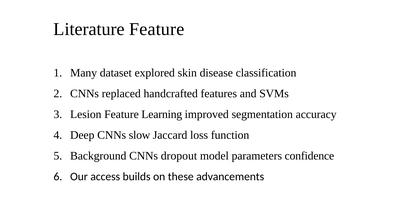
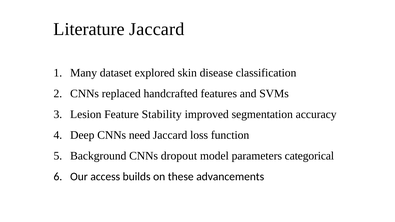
Literature Feature: Feature -> Jaccard (157, 29)
Learning: Learning -> Stability (162, 114)
slow: slow -> need (140, 135)
confidence: confidence -> categorical (309, 156)
